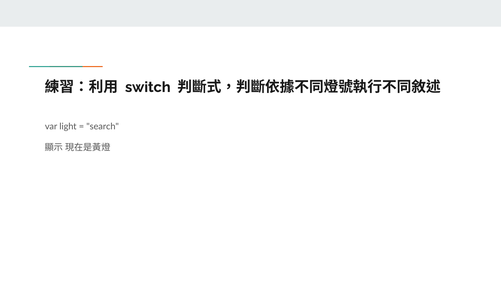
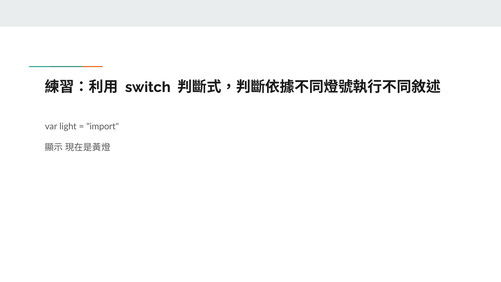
search: search -> import (103, 127)
